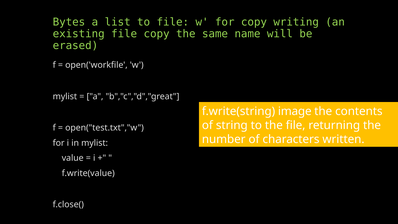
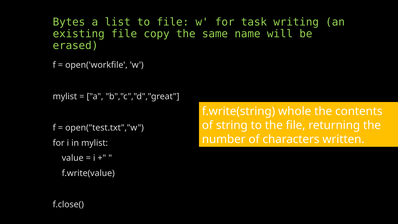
for copy: copy -> task (254, 22)
image: image -> whole (295, 111)
